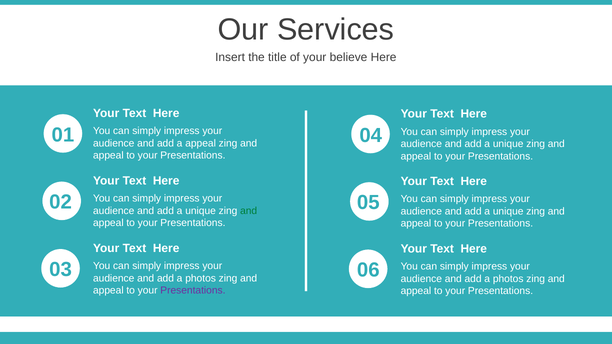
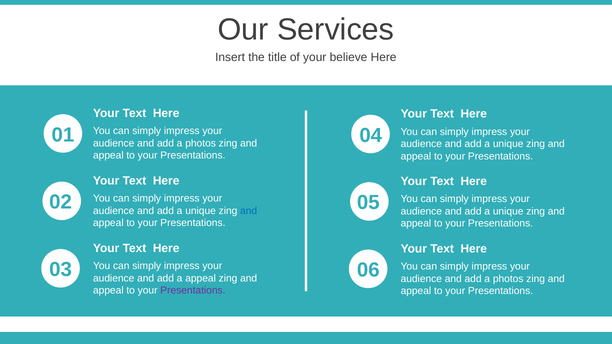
appeal: appeal -> photos (201, 143)
and colour: green -> blue (249, 211)
photos: photos -> appeal (201, 278)
